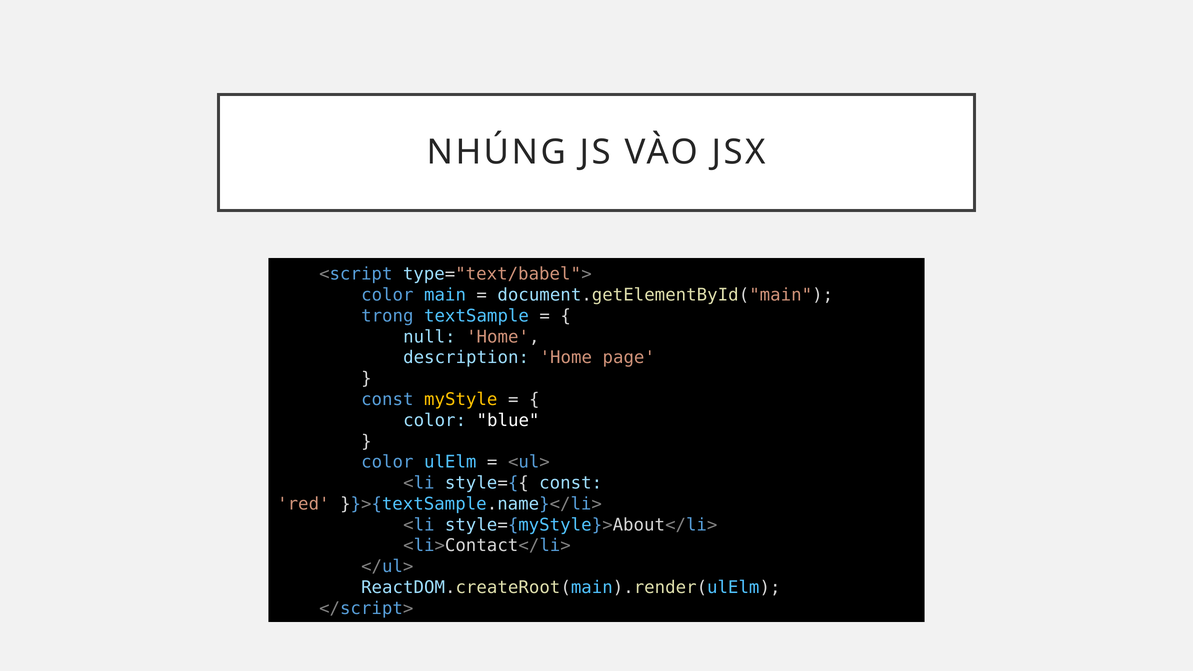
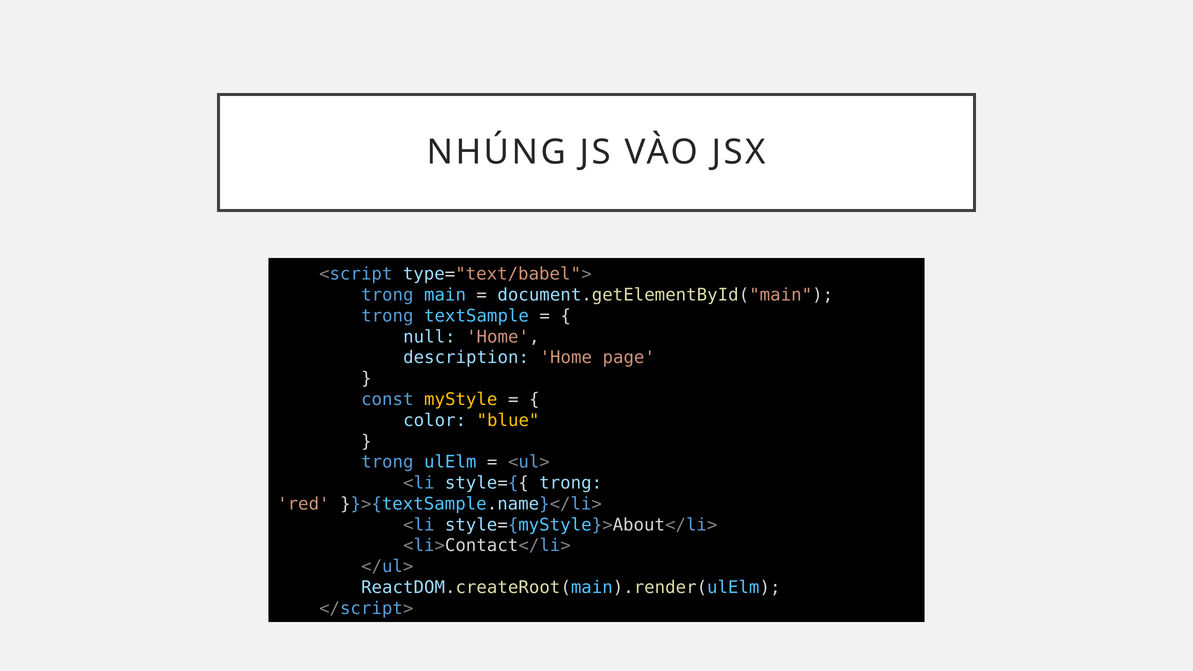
color: color -> trong (387, 295)
blue colour: white -> yellow (508, 420)
color: color -> trong (387, 462)
style={{ const: const -> trong (571, 483)
